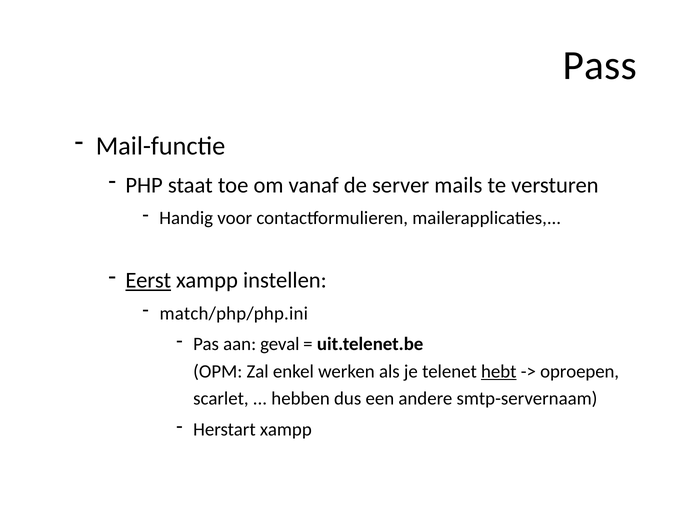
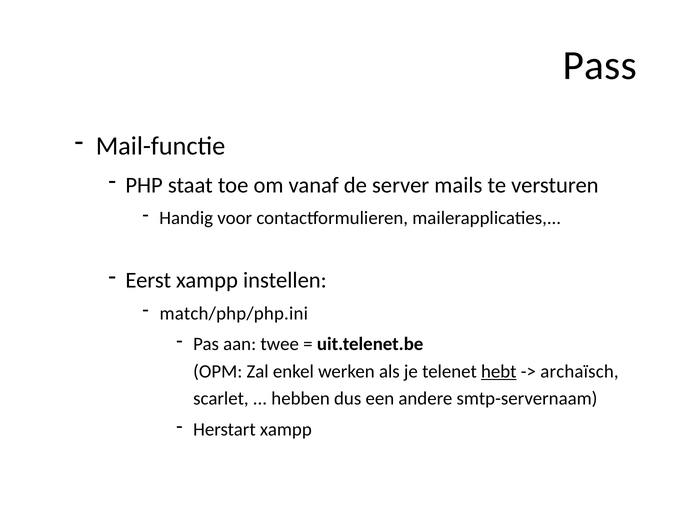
Eerst underline: present -> none (148, 280)
geval: geval -> twee (280, 344)
oproepen: oproepen -> archaïsch (579, 371)
